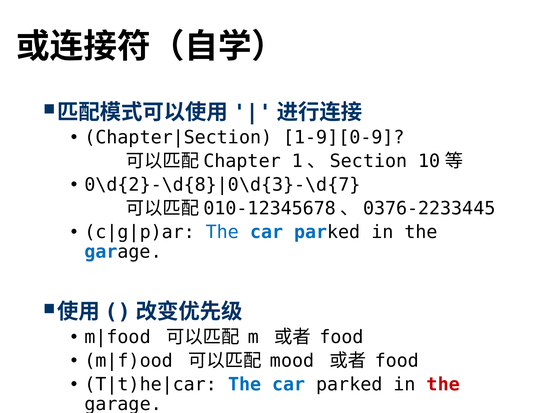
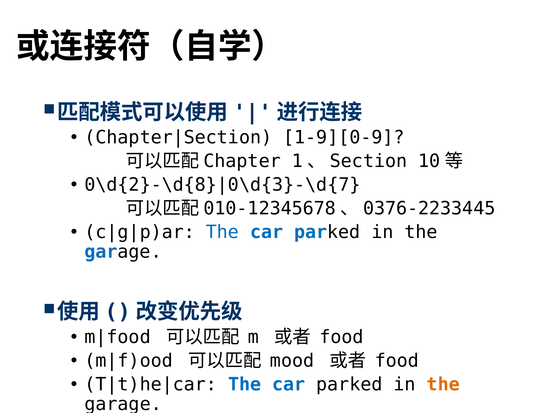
the colour: red -> orange (443, 384)
